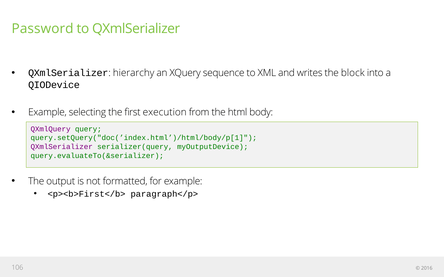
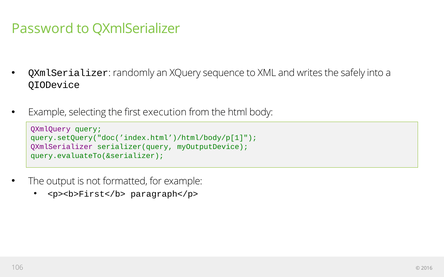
hierarchy: hierarchy -> randomly (134, 73)
block: block -> safely (353, 73)
